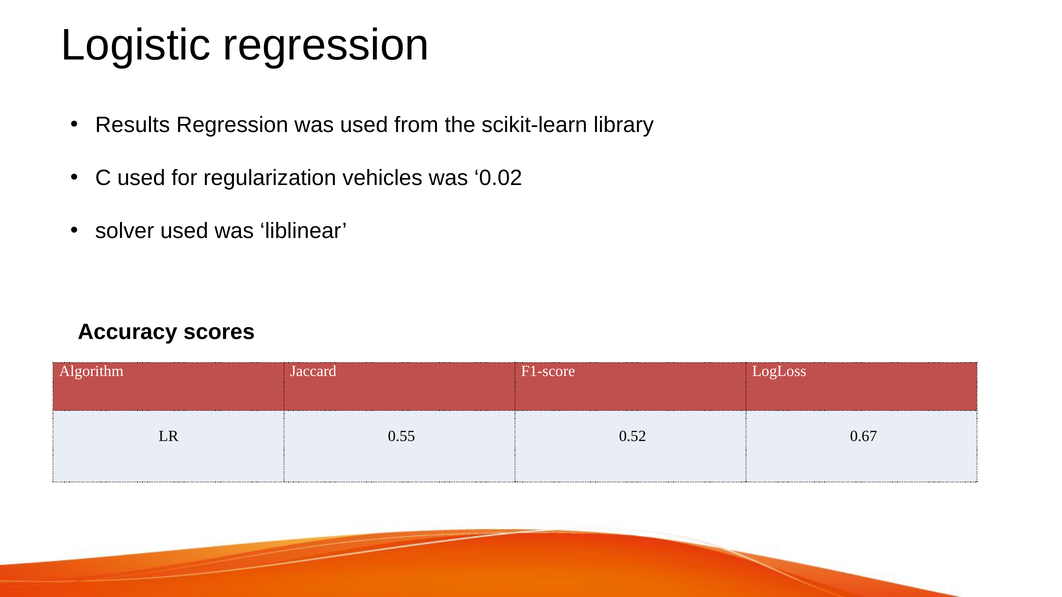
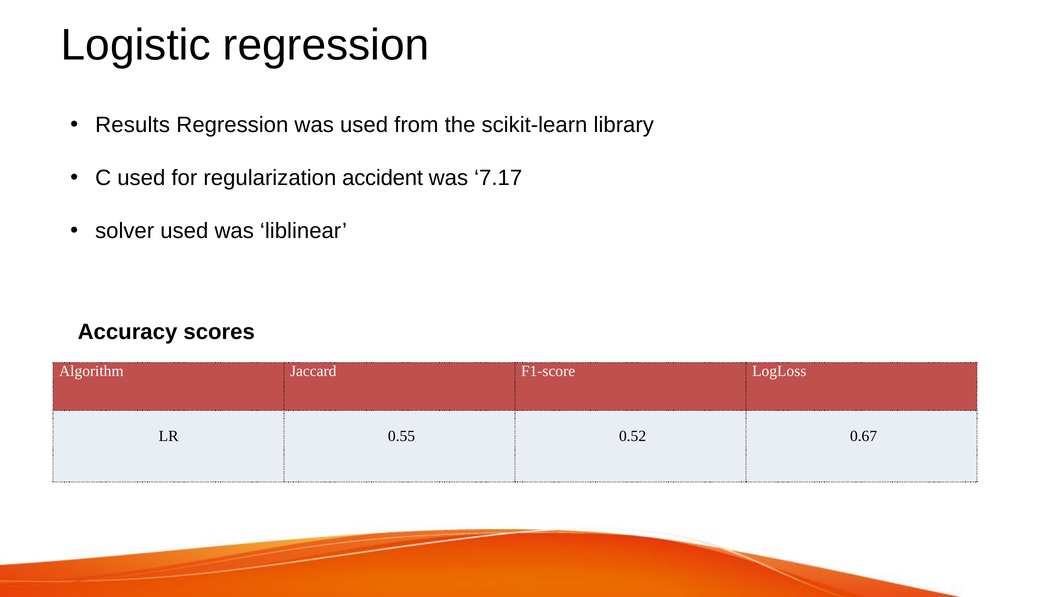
vehicles: vehicles -> accident (383, 178)
0.02: 0.02 -> 7.17 (498, 178)
